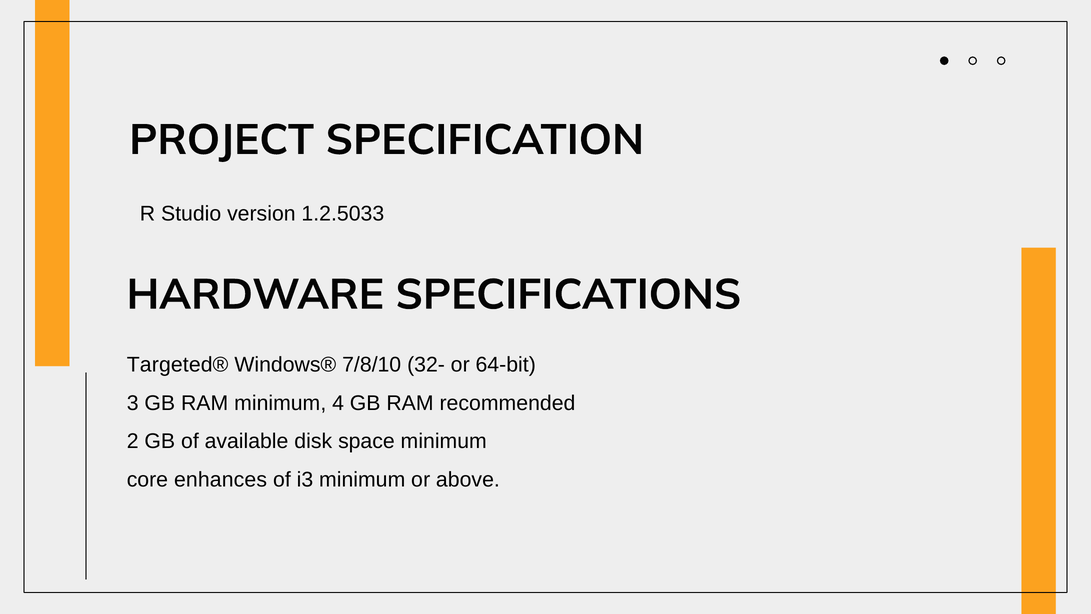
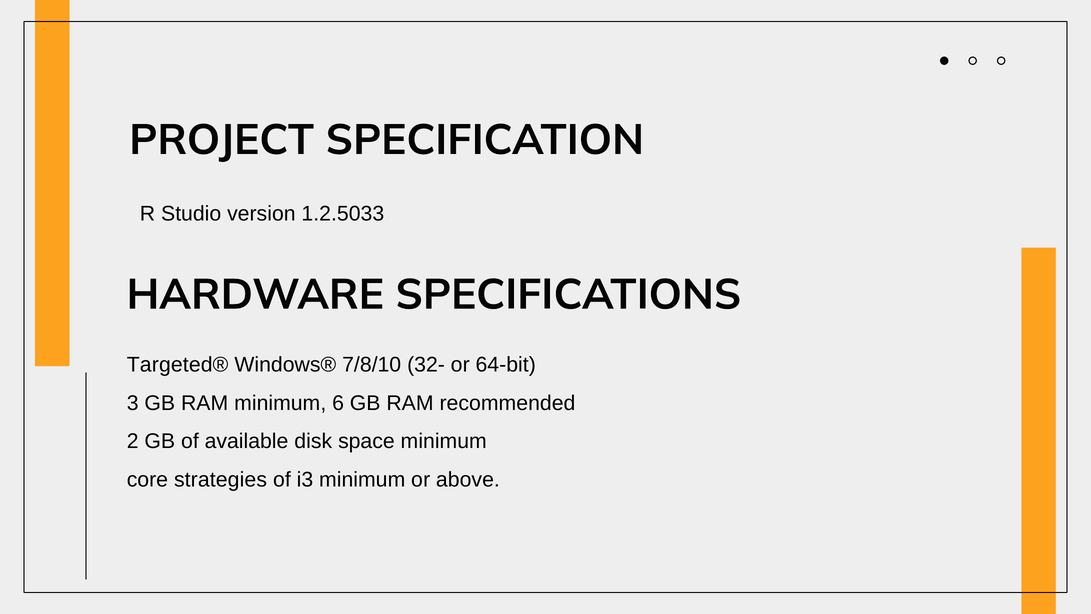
4: 4 -> 6 (338, 403)
enhances: enhances -> strategies (221, 479)
